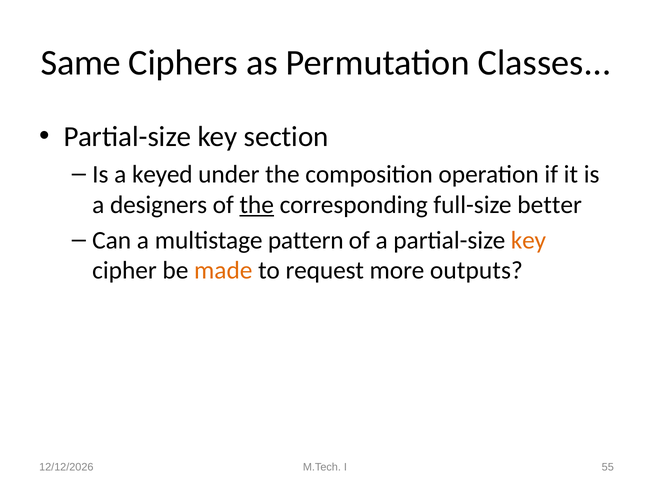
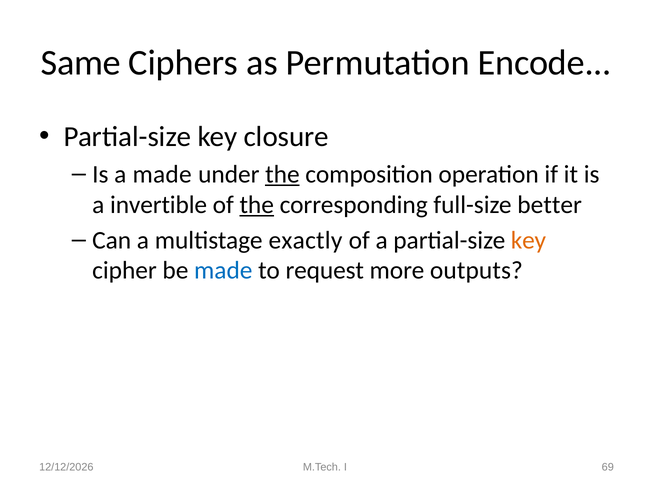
Classes: Classes -> Encode (545, 63)
section: section -> closure (286, 137)
a keyed: keyed -> made (162, 174)
the underline: none -> present (282, 174)
designers: designers -> invertible (159, 205)
pattern: pattern -> exactly (306, 241)
made colour: orange -> blue (223, 271)
55: 55 -> 69 (608, 468)
